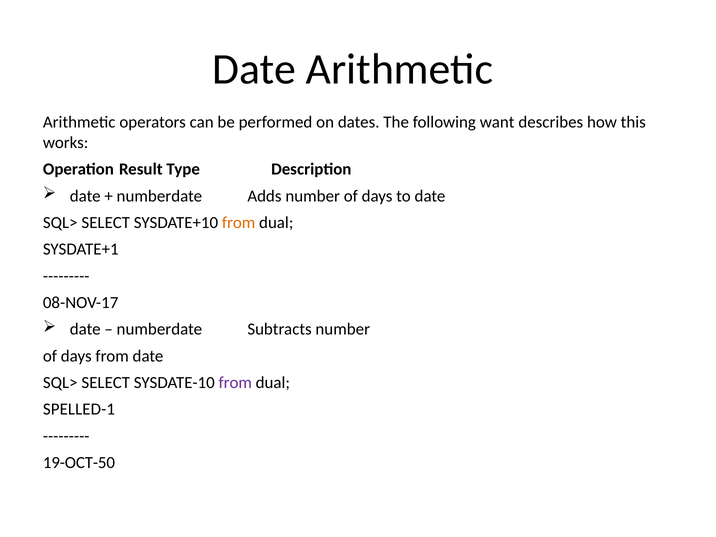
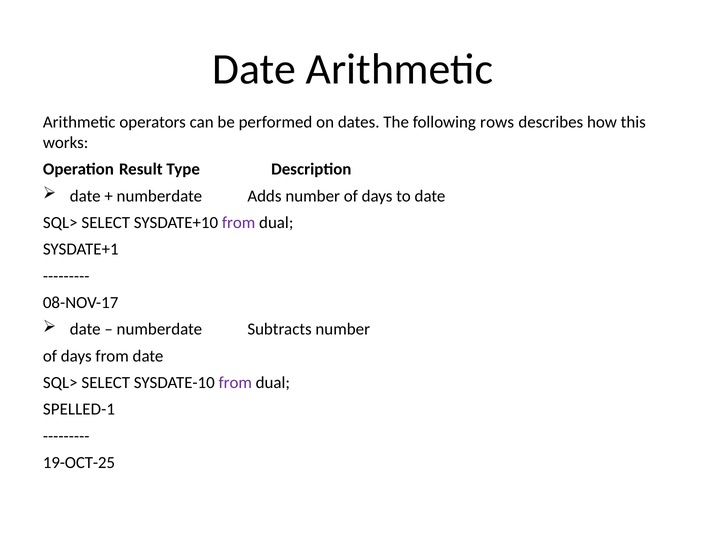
want: want -> rows (497, 122)
from colour: orange -> purple (239, 223)
19-OCT-50: 19-OCT-50 -> 19-OCT-25 (79, 463)
